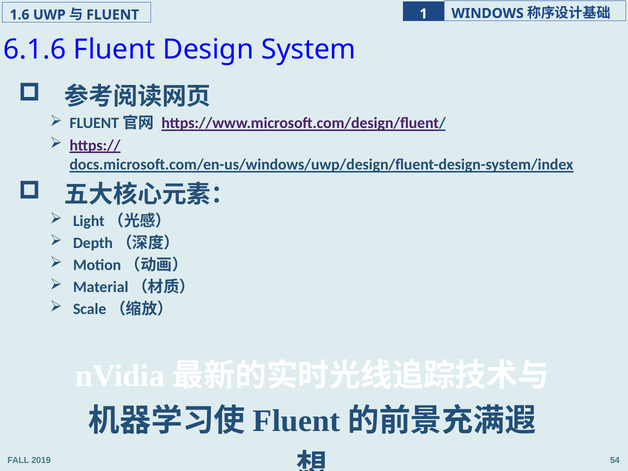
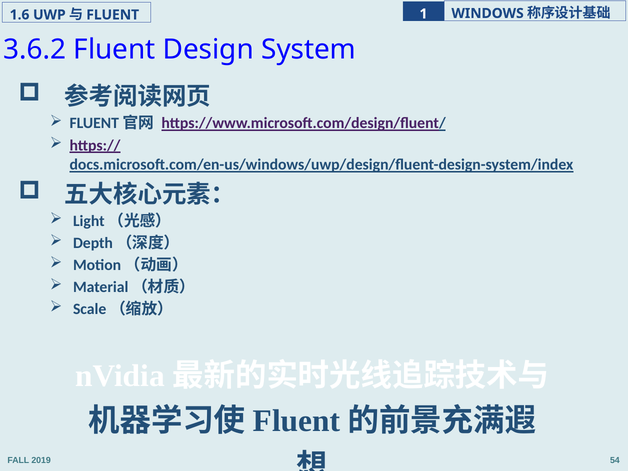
6.1.6: 6.1.6 -> 3.6.2 (35, 50)
